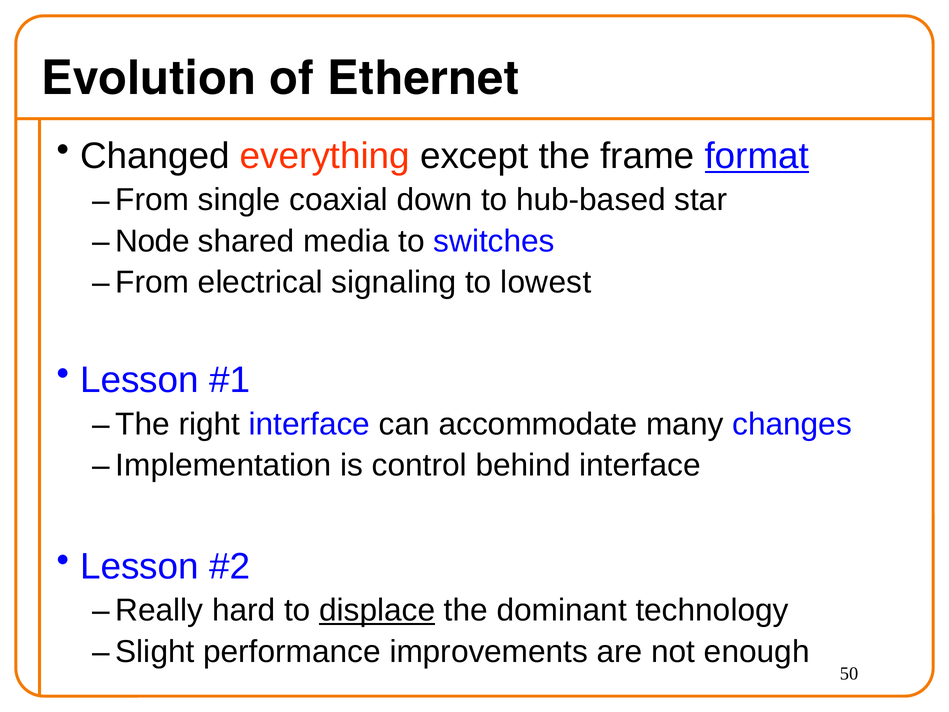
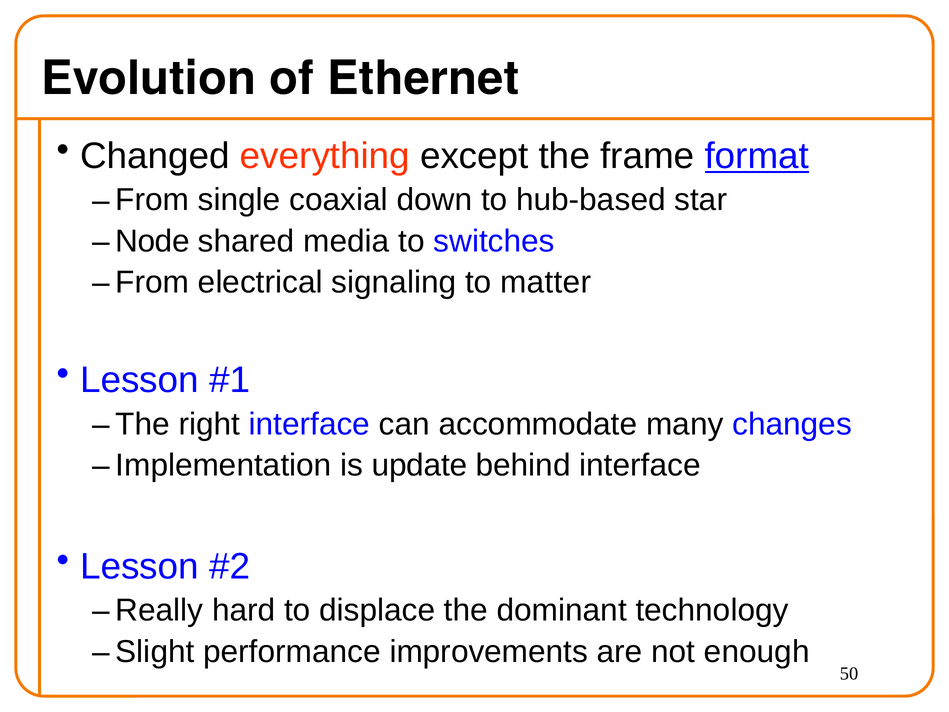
lowest: lowest -> matter (546, 282)
control: control -> update (419, 465)
displace underline: present -> none (377, 610)
